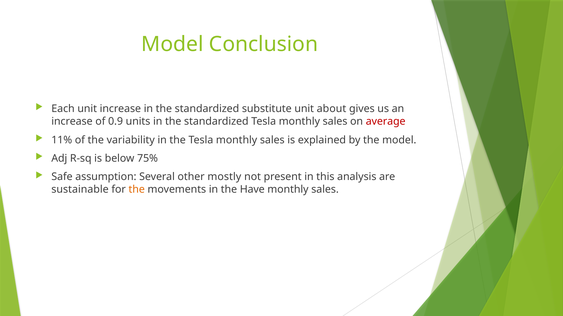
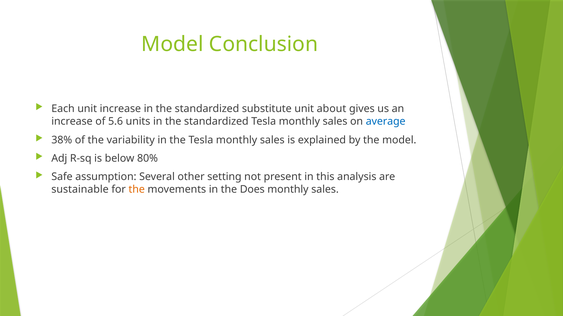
0.9: 0.9 -> 5.6 (116, 122)
average colour: red -> blue (386, 122)
11%: 11% -> 38% (62, 140)
75%: 75% -> 80% (148, 159)
mostly: mostly -> setting (224, 177)
Have: Have -> Does (252, 190)
